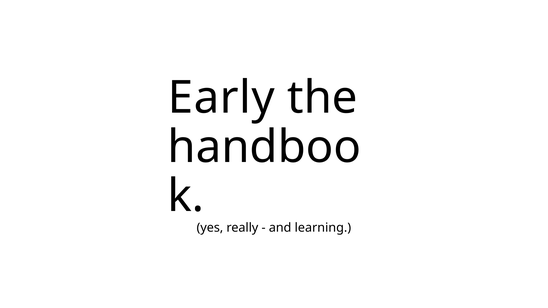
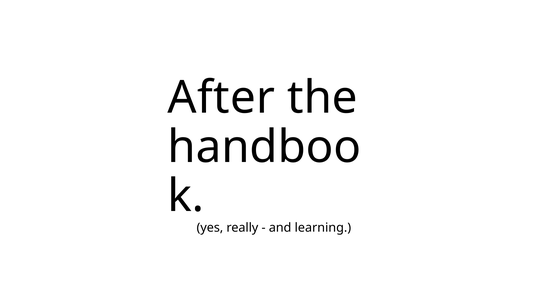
Early: Early -> After (221, 98)
